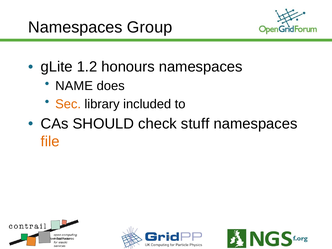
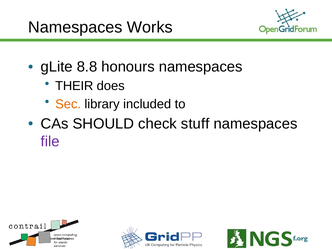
Group: Group -> Works (150, 27)
1.2: 1.2 -> 8.8 (87, 67)
NAME: NAME -> THEIR (74, 86)
file colour: orange -> purple (50, 141)
